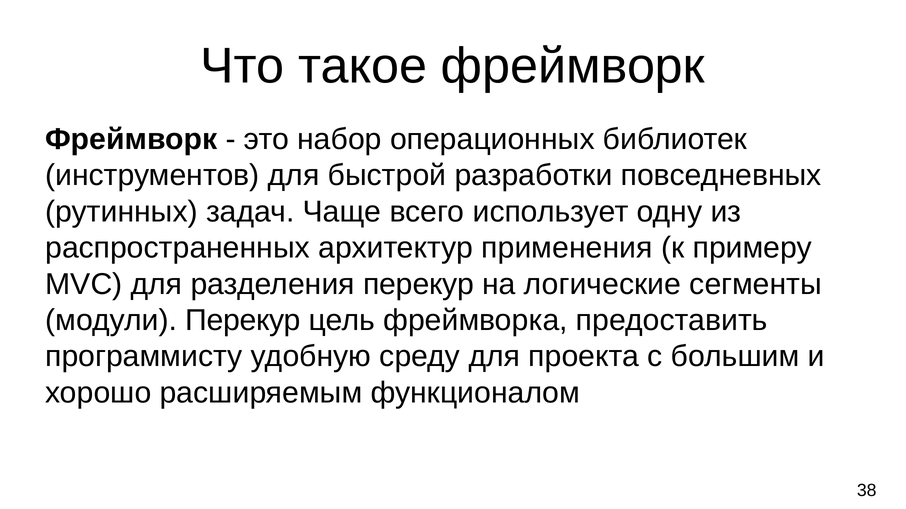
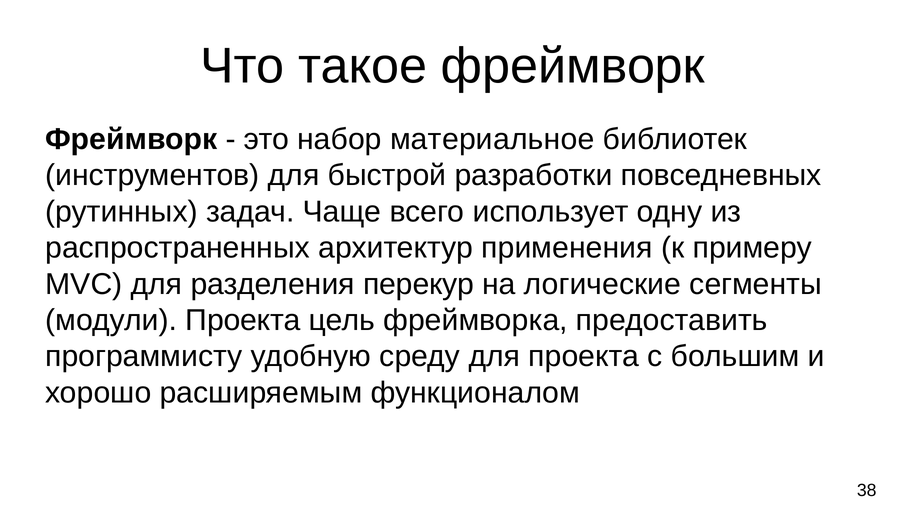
операционных: операционных -> материальное (492, 139)
модули Перекур: Перекур -> Проекта (243, 321)
